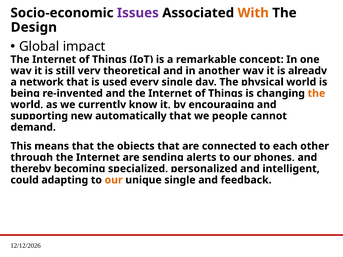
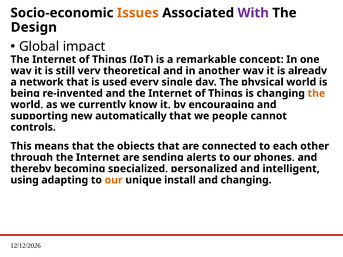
Issues colour: purple -> orange (138, 13)
With colour: orange -> purple (253, 13)
demand: demand -> controls (33, 127)
could: could -> using (25, 180)
unique single: single -> install (180, 180)
and feedback: feedback -> changing (246, 180)
